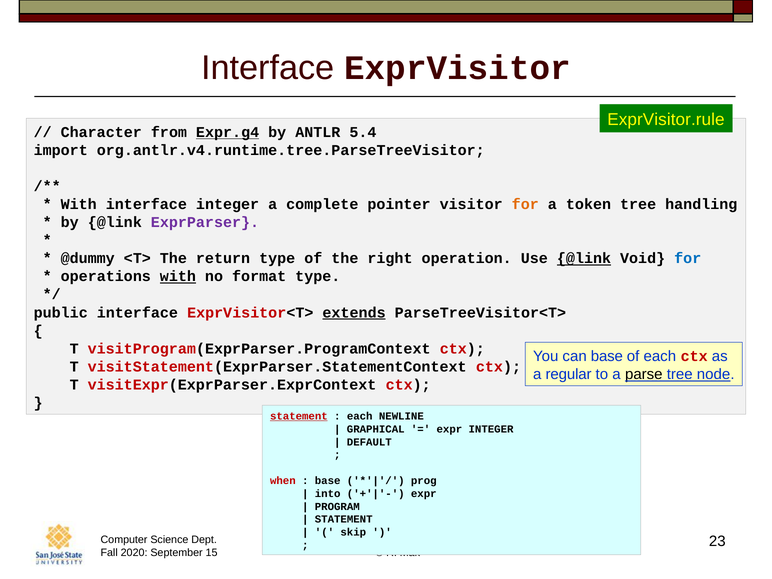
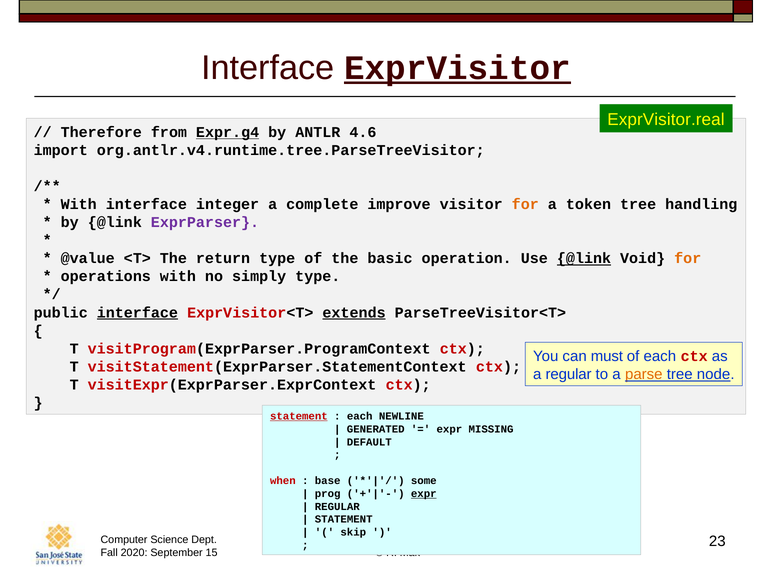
ExprVisitor underline: none -> present (458, 68)
ExprVisitor.rule: ExprVisitor.rule -> ExprVisitor.real (666, 120)
Character: Character -> Therefore (101, 132)
5.4: 5.4 -> 4.6 (363, 132)
pointer: pointer -> improve (399, 204)
@dummy: @dummy -> @value (88, 258)
right: right -> basic (390, 258)
for colour: blue -> orange (688, 258)
with underline: present -> none (178, 277)
format: format -> simply (259, 277)
interface underline: none -> present (137, 313)
can base: base -> must (607, 356)
parse colour: black -> orange (644, 374)
GRAPHICAL: GRAPHICAL -> GENERATED (376, 429)
expr INTEGER: INTEGER -> MISSING (491, 429)
prog: prog -> some (424, 481)
into: into -> prog (328, 494)
expr underline: none -> present (424, 494)
PROGRAM: PROGRAM -> REGULAR (337, 506)
